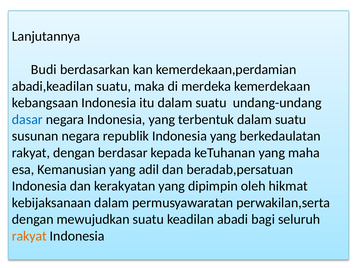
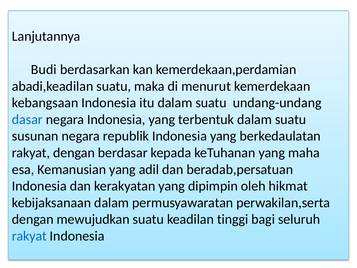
merdeka: merdeka -> menurut (206, 86)
abadi: abadi -> tinggi (233, 219)
rakyat colour: orange -> blue (29, 236)
